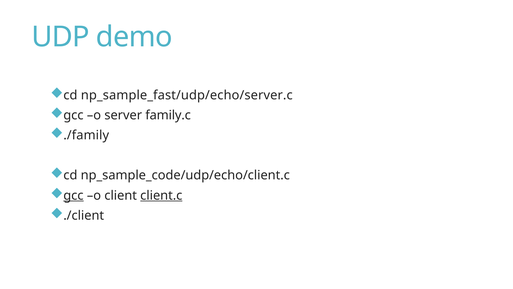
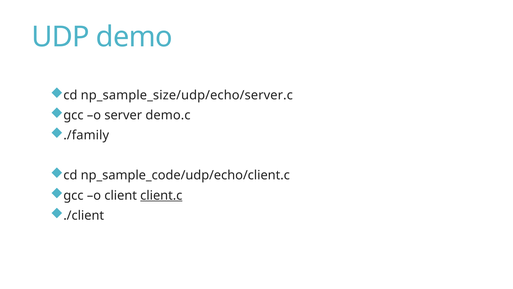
np_sample_fast/udp/echo/server.c: np_sample_fast/udp/echo/server.c -> np_sample_size/udp/echo/server.c (187, 95)
family.c: family.c -> demo.c (168, 115)
gcc underline: present -> none (73, 195)
